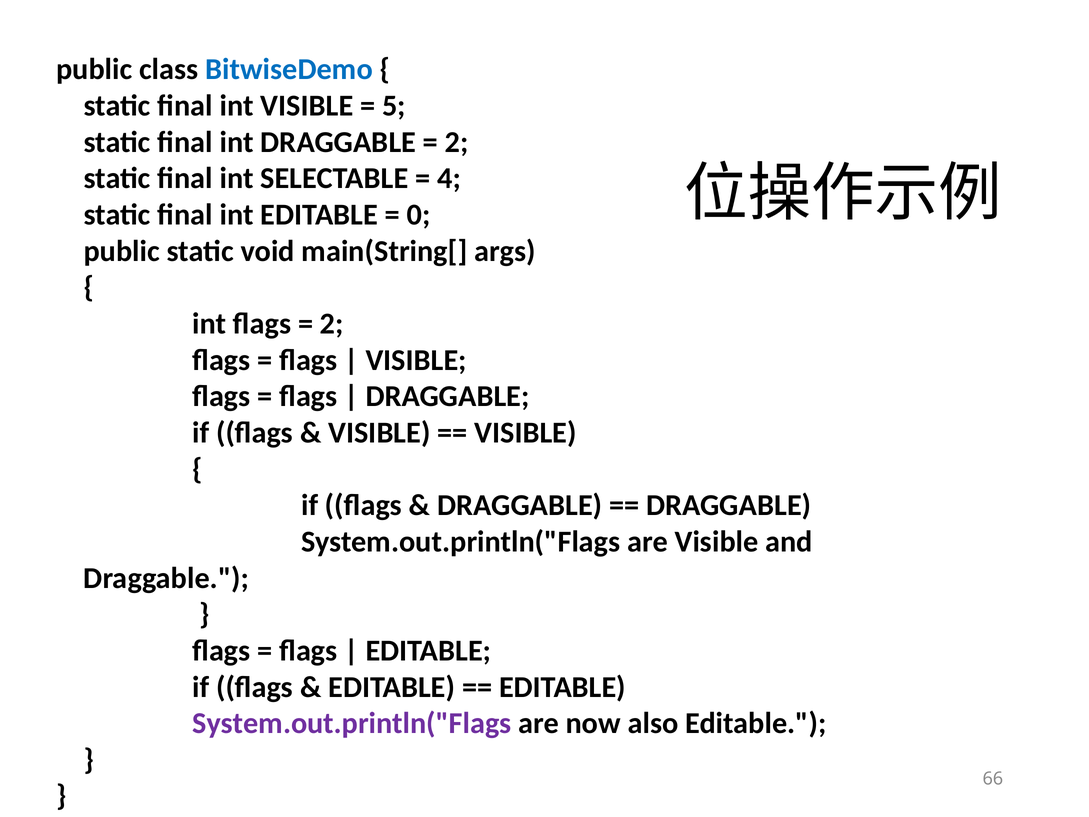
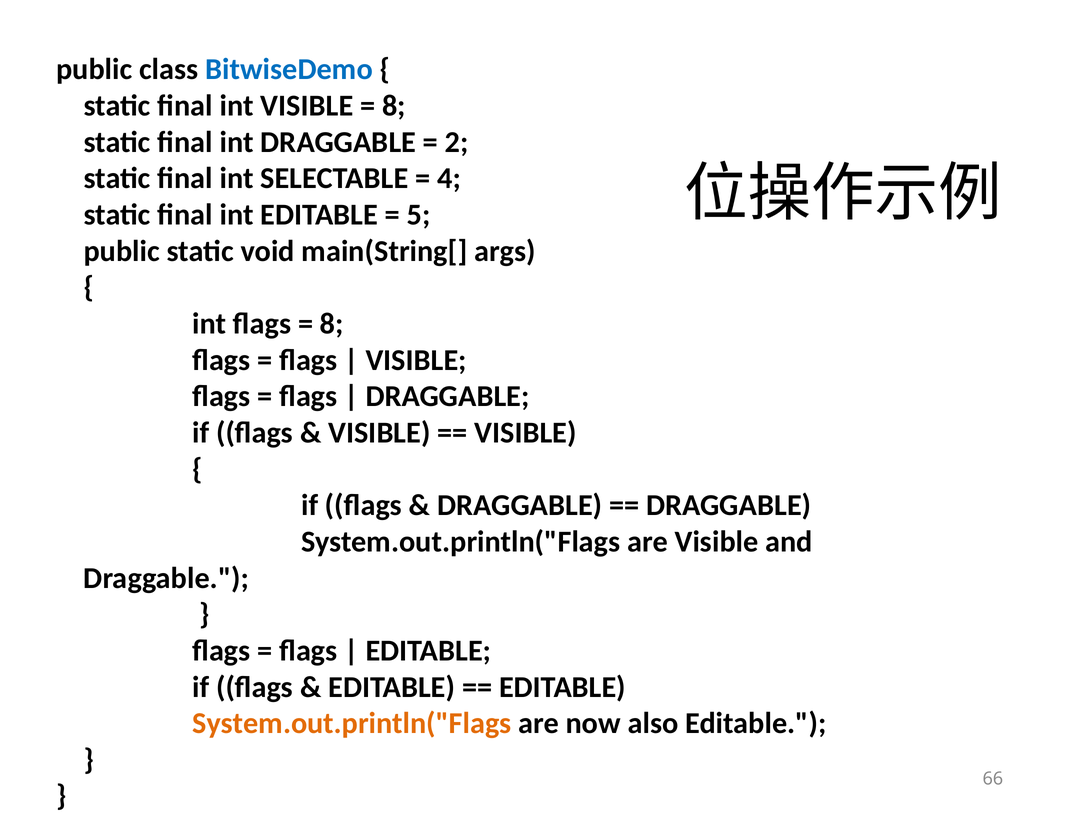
5: 5 -> 8 (394, 106)
0: 0 -> 5 (419, 215)
2: 2 -> 8 (332, 324)
System.out.println("Flags colour: purple -> orange (352, 723)
